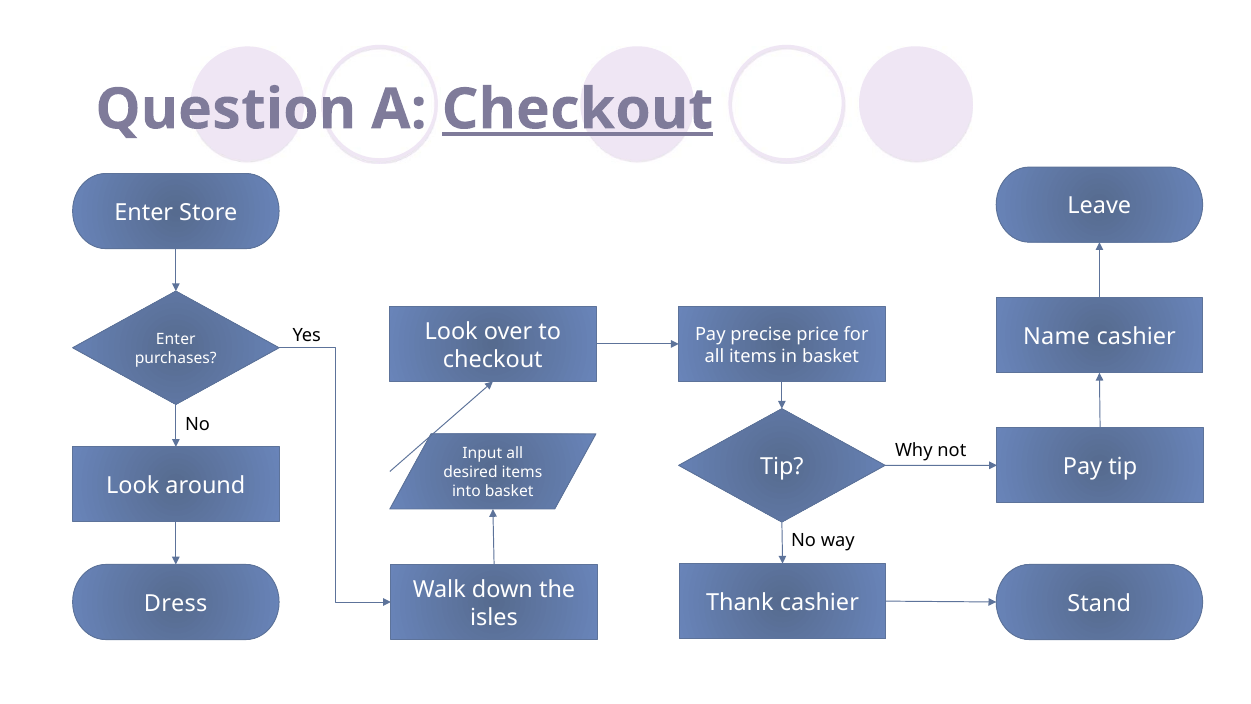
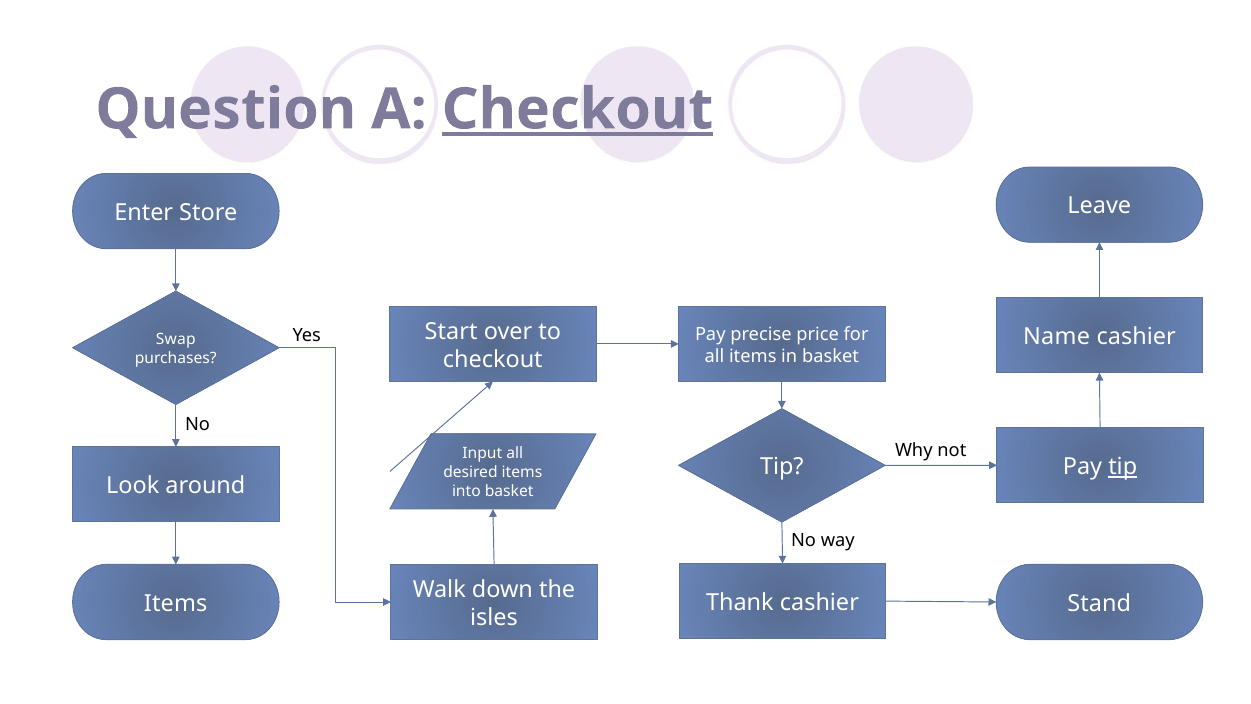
Look: Look -> Start (451, 331)
Enter: Enter -> Swap (176, 339)
tip underline: none -> present (1123, 467)
Dress: Dress -> Items (176, 603)
